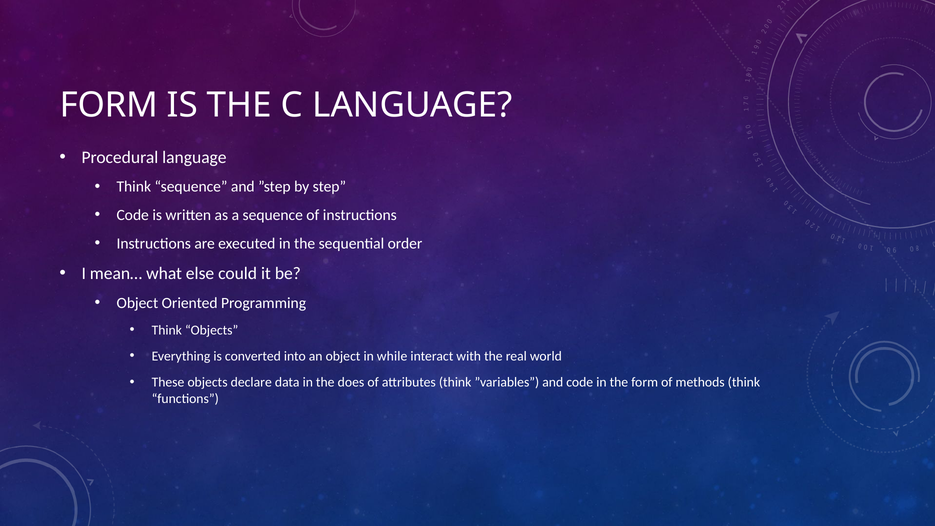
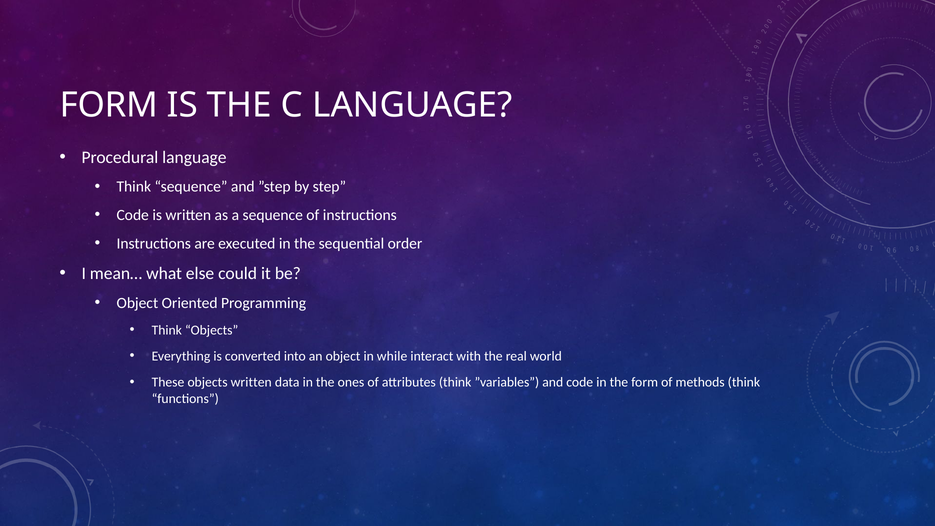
objects declare: declare -> written (251, 382)
does: does -> ones (351, 382)
